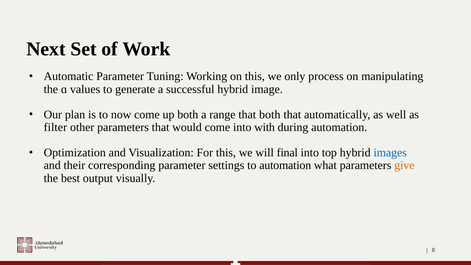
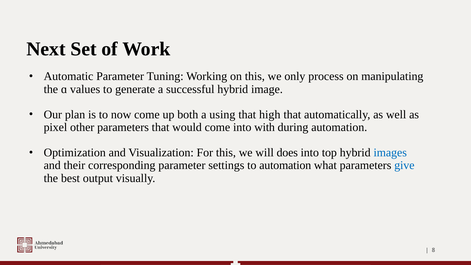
range: range -> using (222, 115)
that both: both -> high (270, 115)
filter: filter -> pixel (55, 127)
final: final -> does (287, 153)
give colour: orange -> blue (404, 165)
